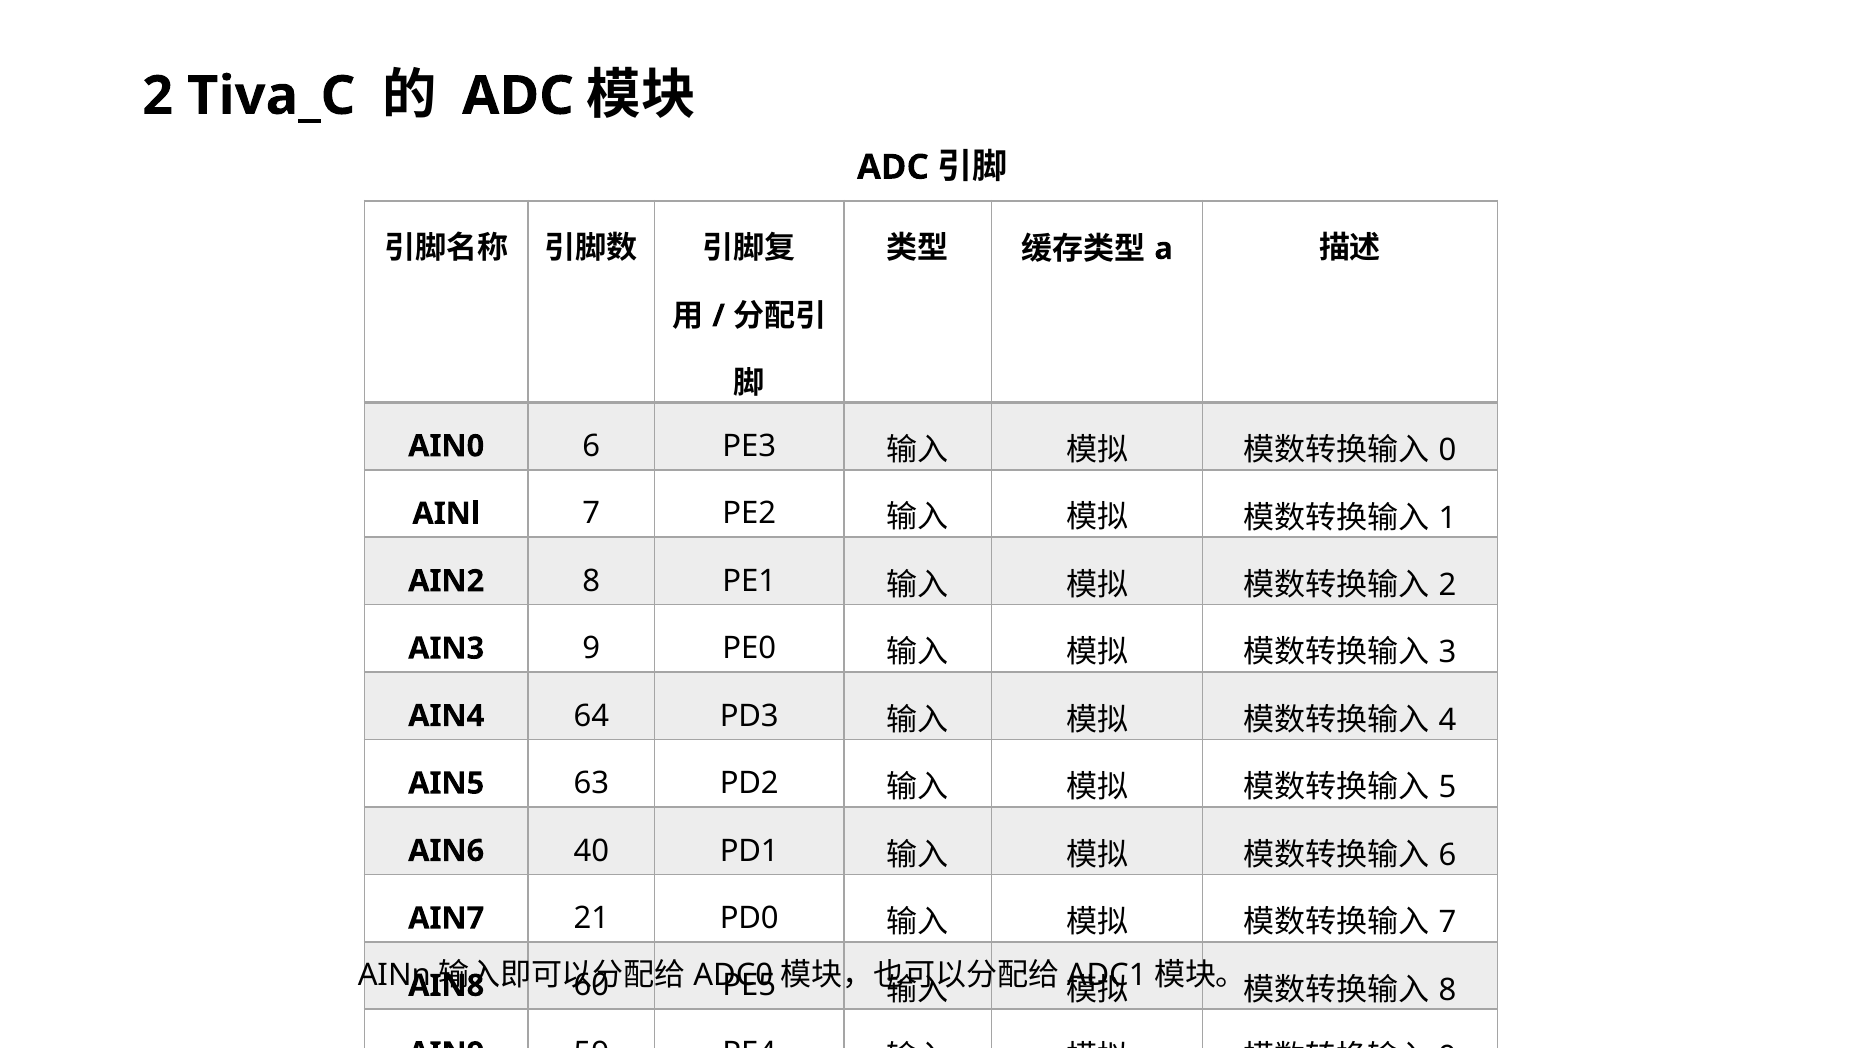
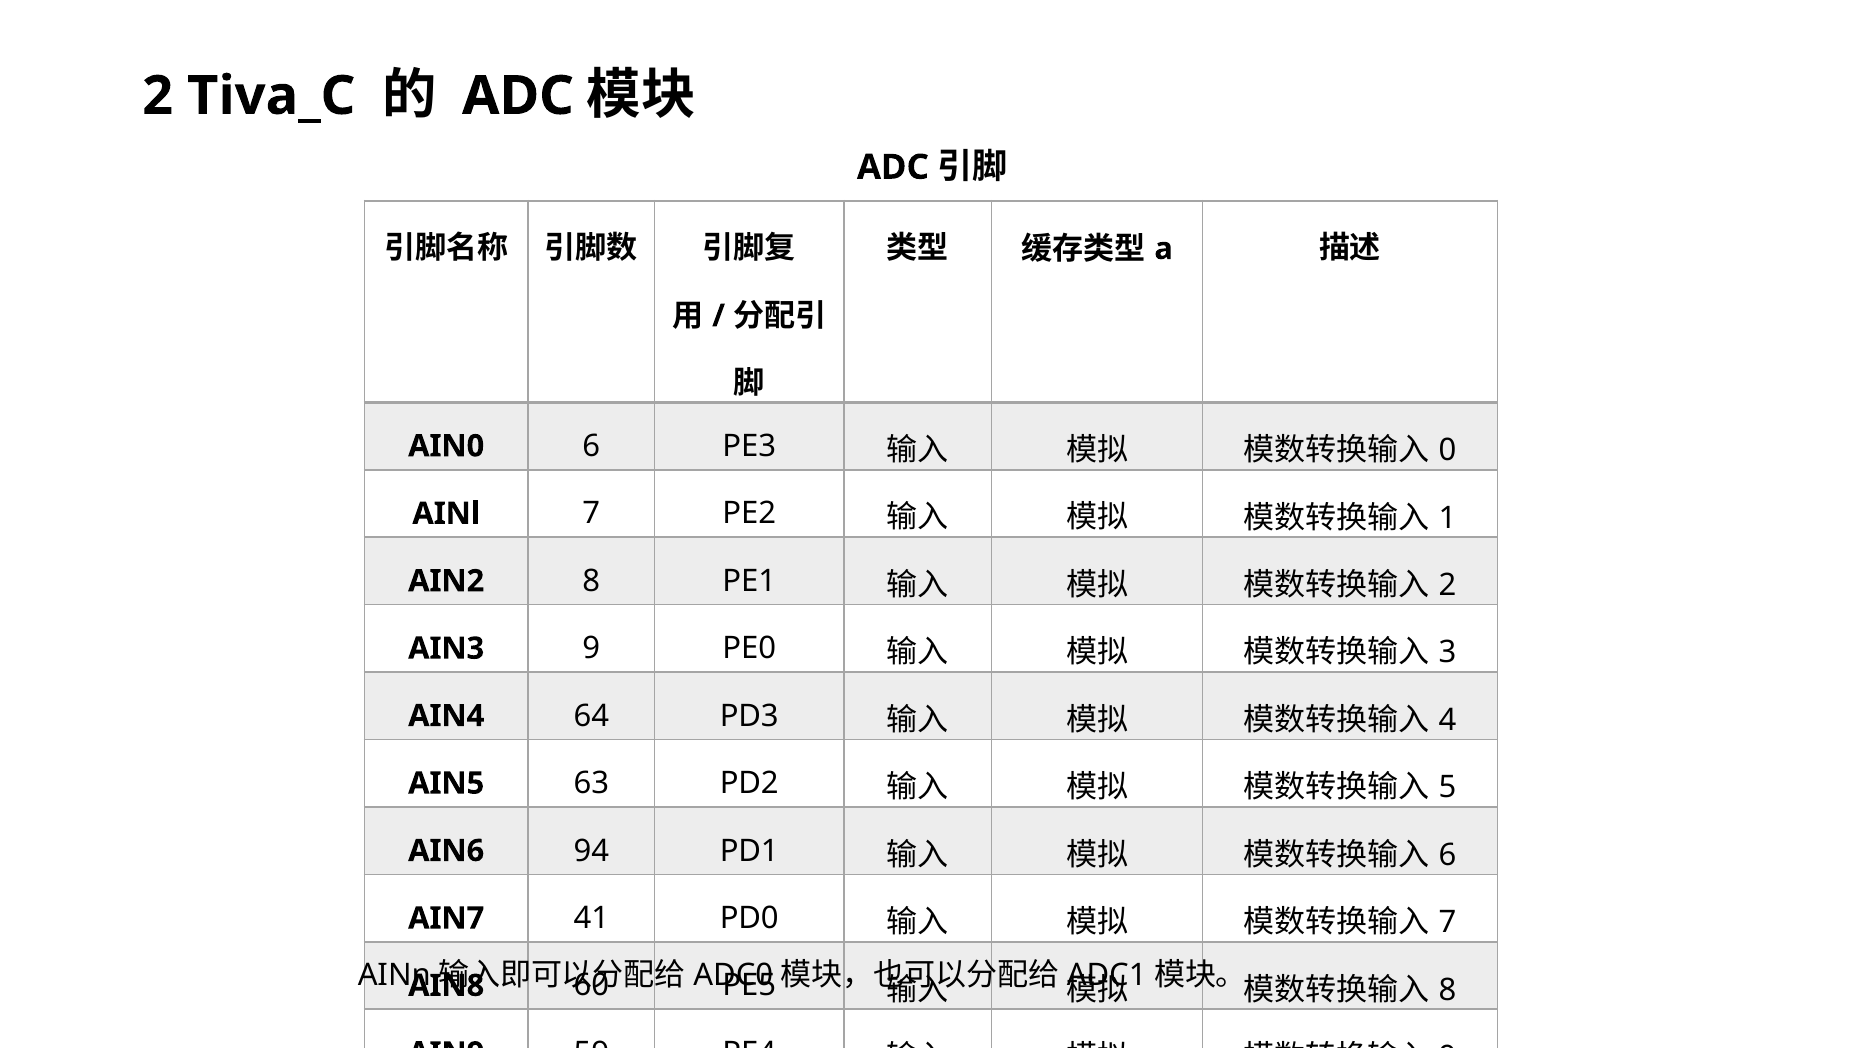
40: 40 -> 94 (591, 851)
21: 21 -> 41 (591, 919)
